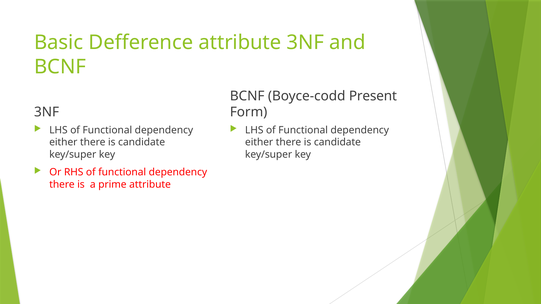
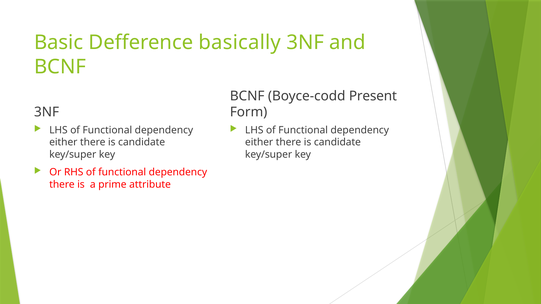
Defference attribute: attribute -> basically (240, 43)
